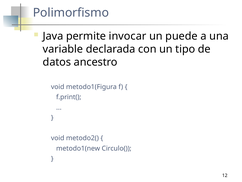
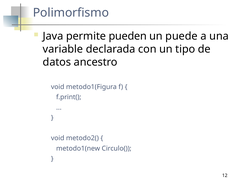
invocar: invocar -> pueden (128, 36)
